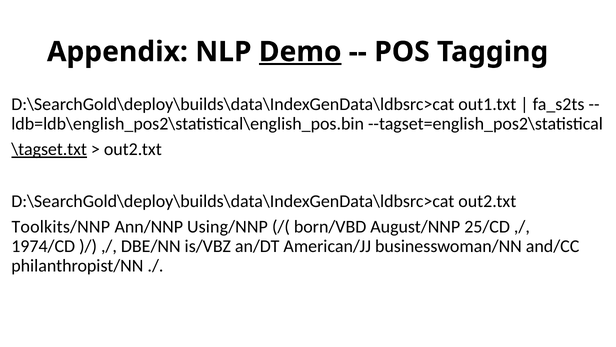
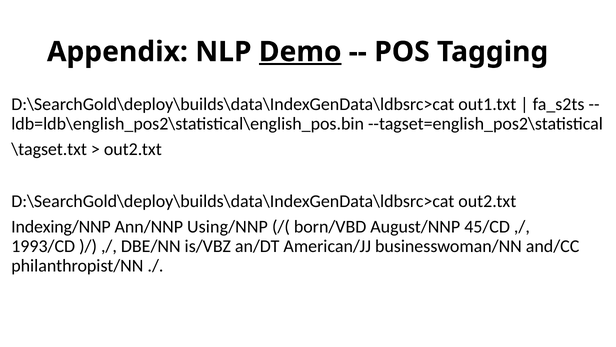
\tagset.txt underline: present -> none (49, 149)
Toolkits/NNP: Toolkits/NNP -> Indexing/NNP (61, 227)
25/CD: 25/CD -> 45/CD (487, 227)
1974/CD: 1974/CD -> 1993/CD (43, 246)
